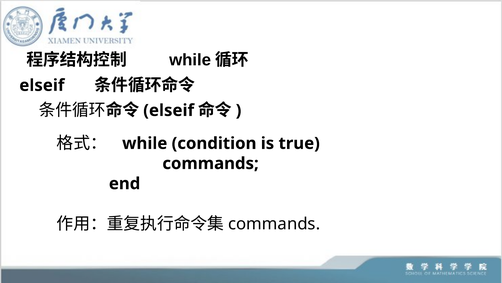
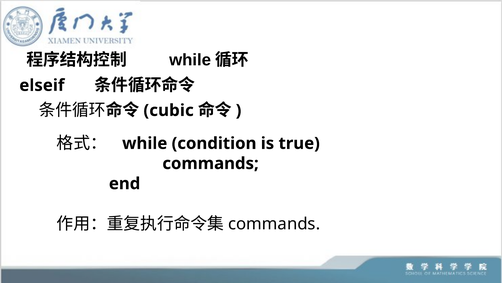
elseif: elseif -> cubic (169, 110)
